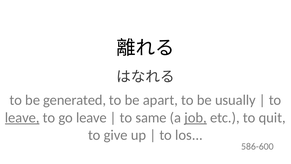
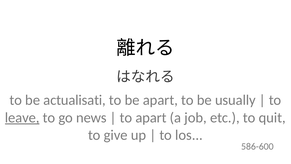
generated: generated -> actualisati (75, 100)
go leave: leave -> news (91, 117)
to same: same -> apart (151, 117)
job underline: present -> none (196, 117)
